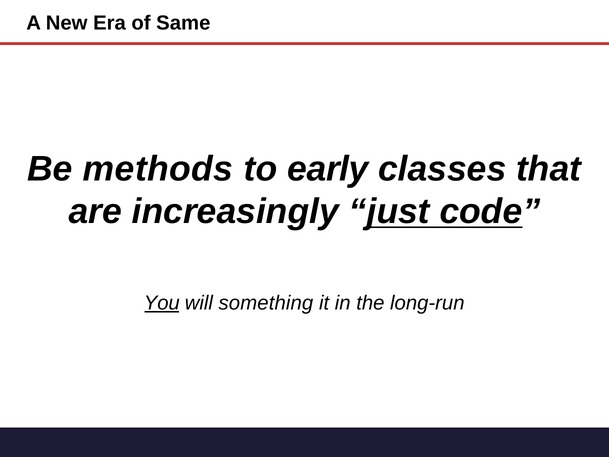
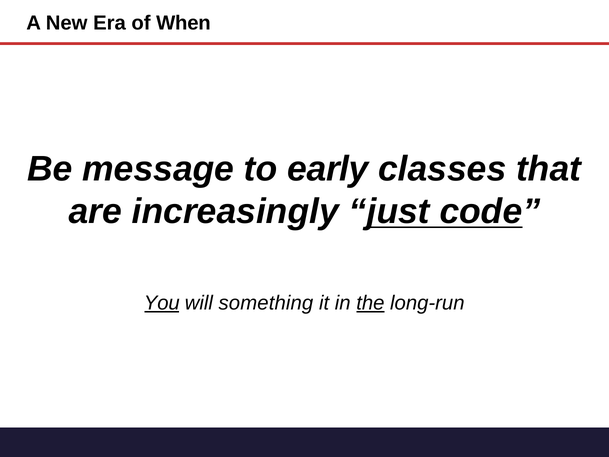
Same: Same -> When (183, 23)
methods: methods -> message (158, 169)
the underline: none -> present (370, 303)
